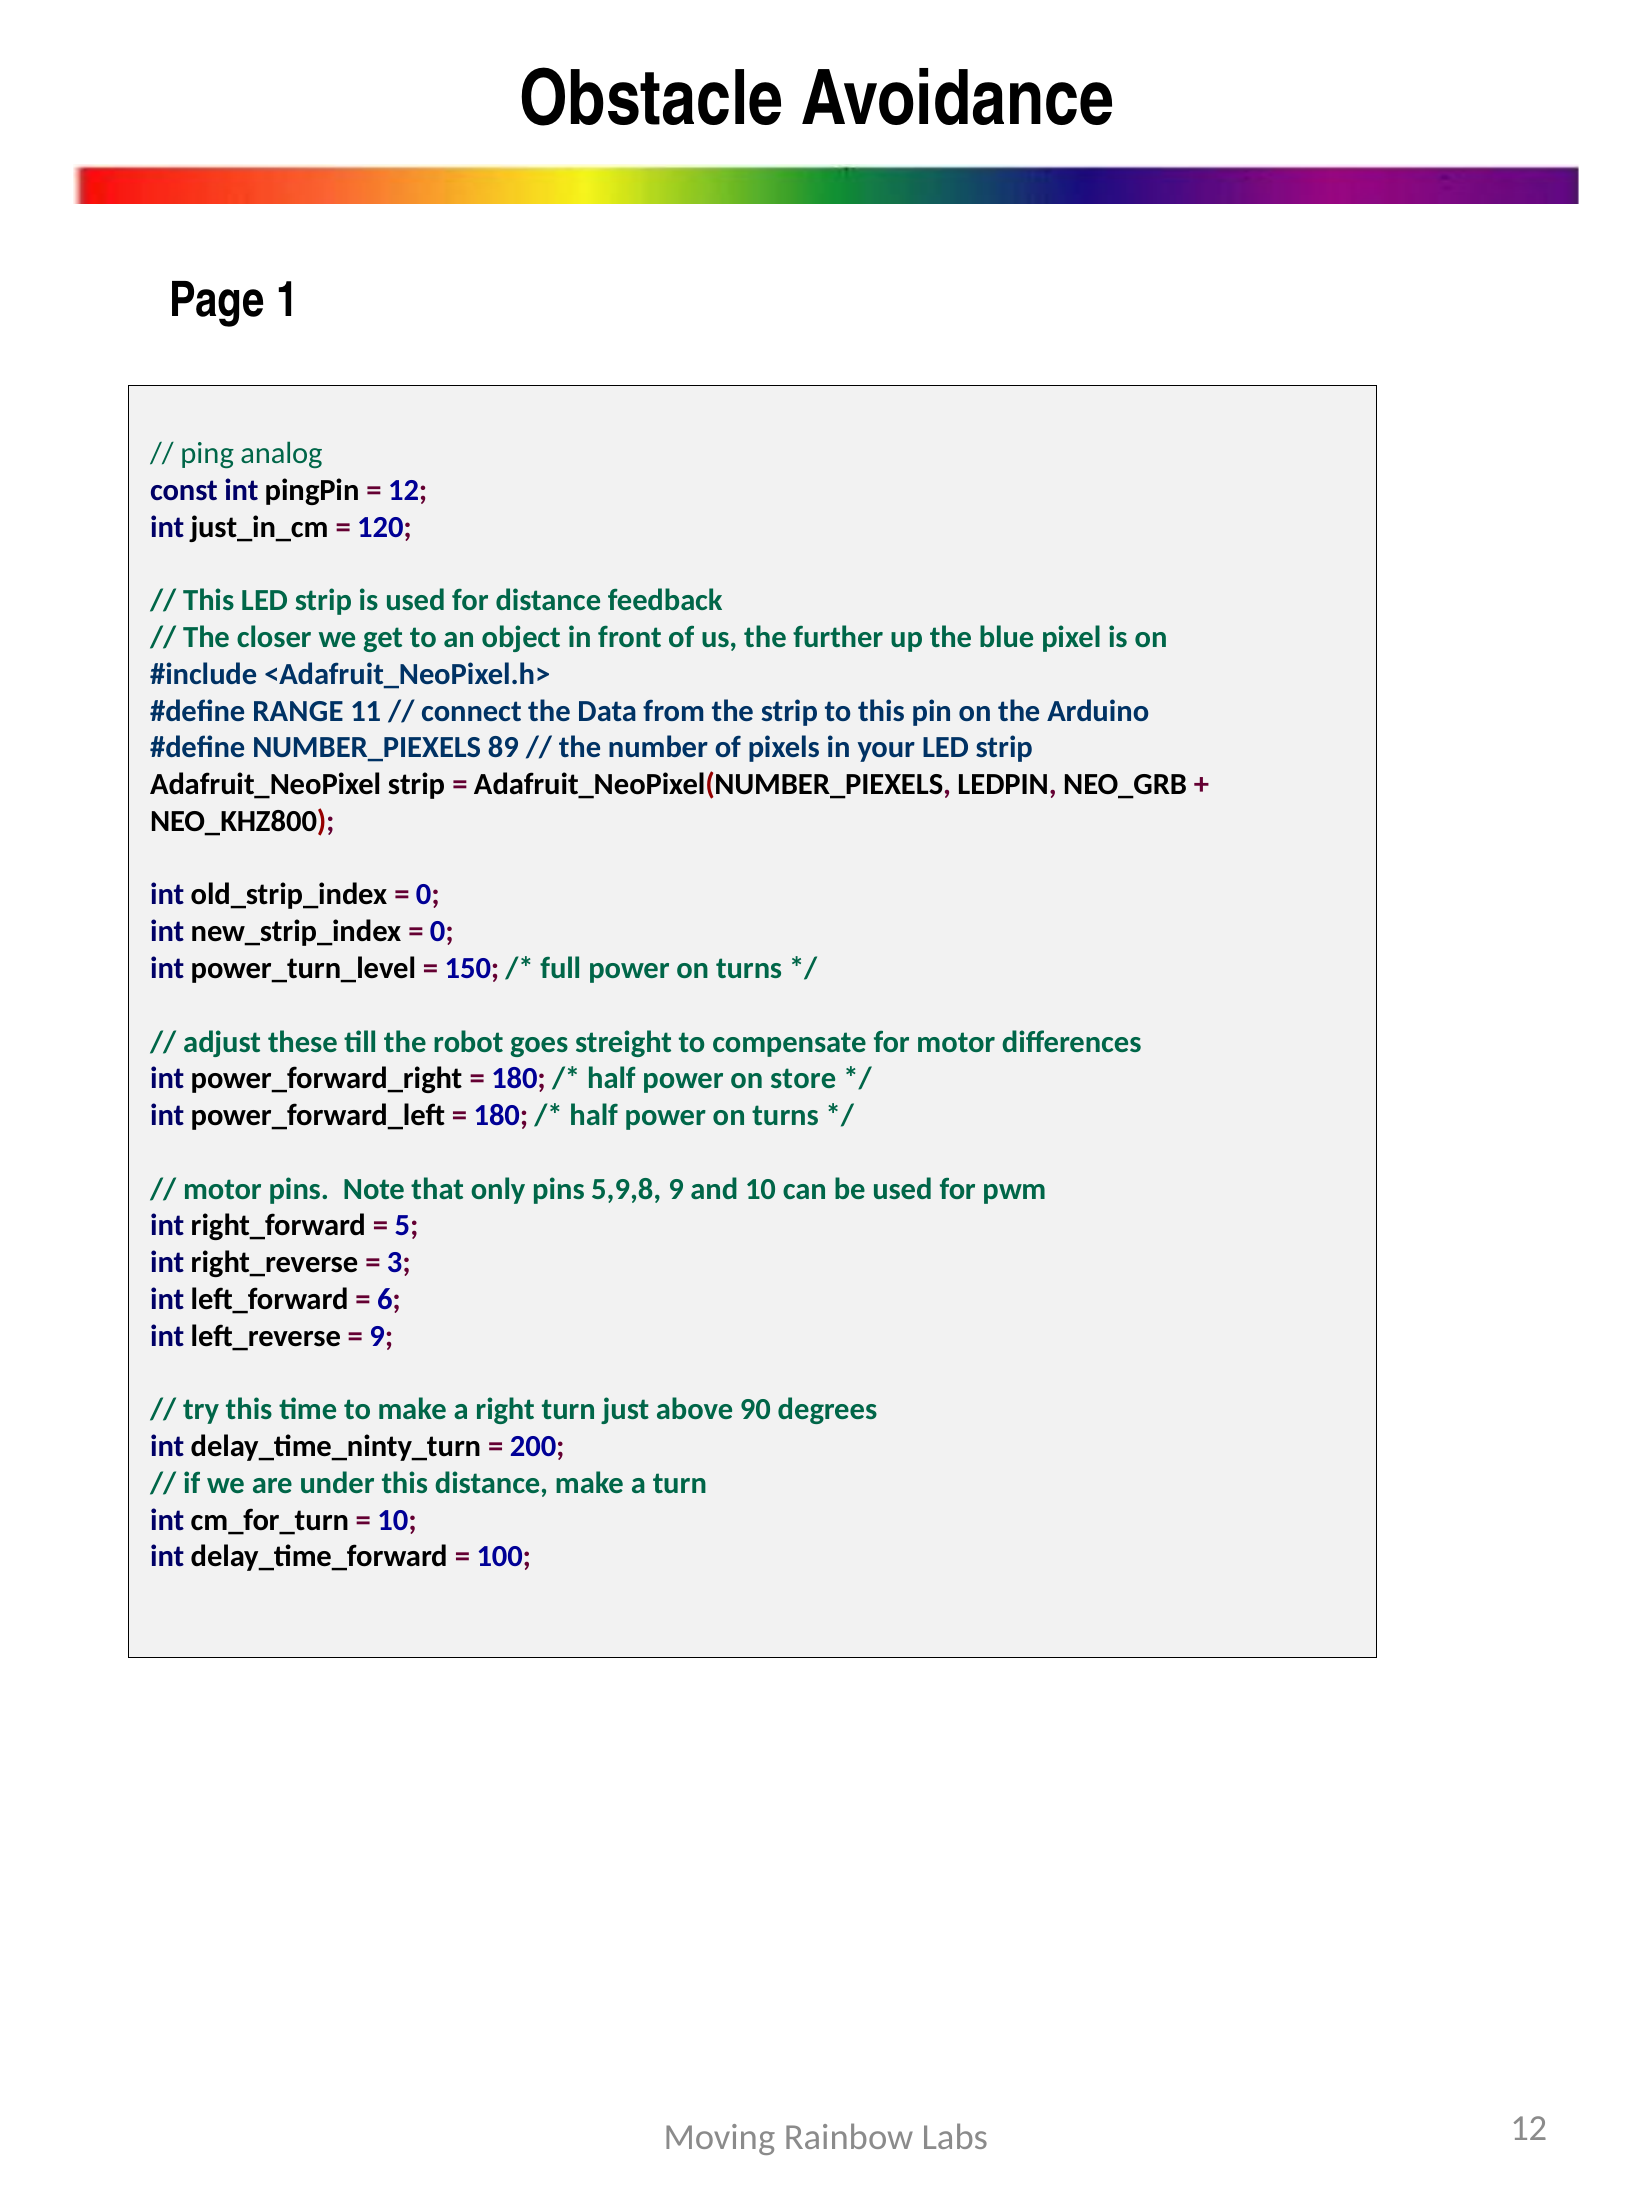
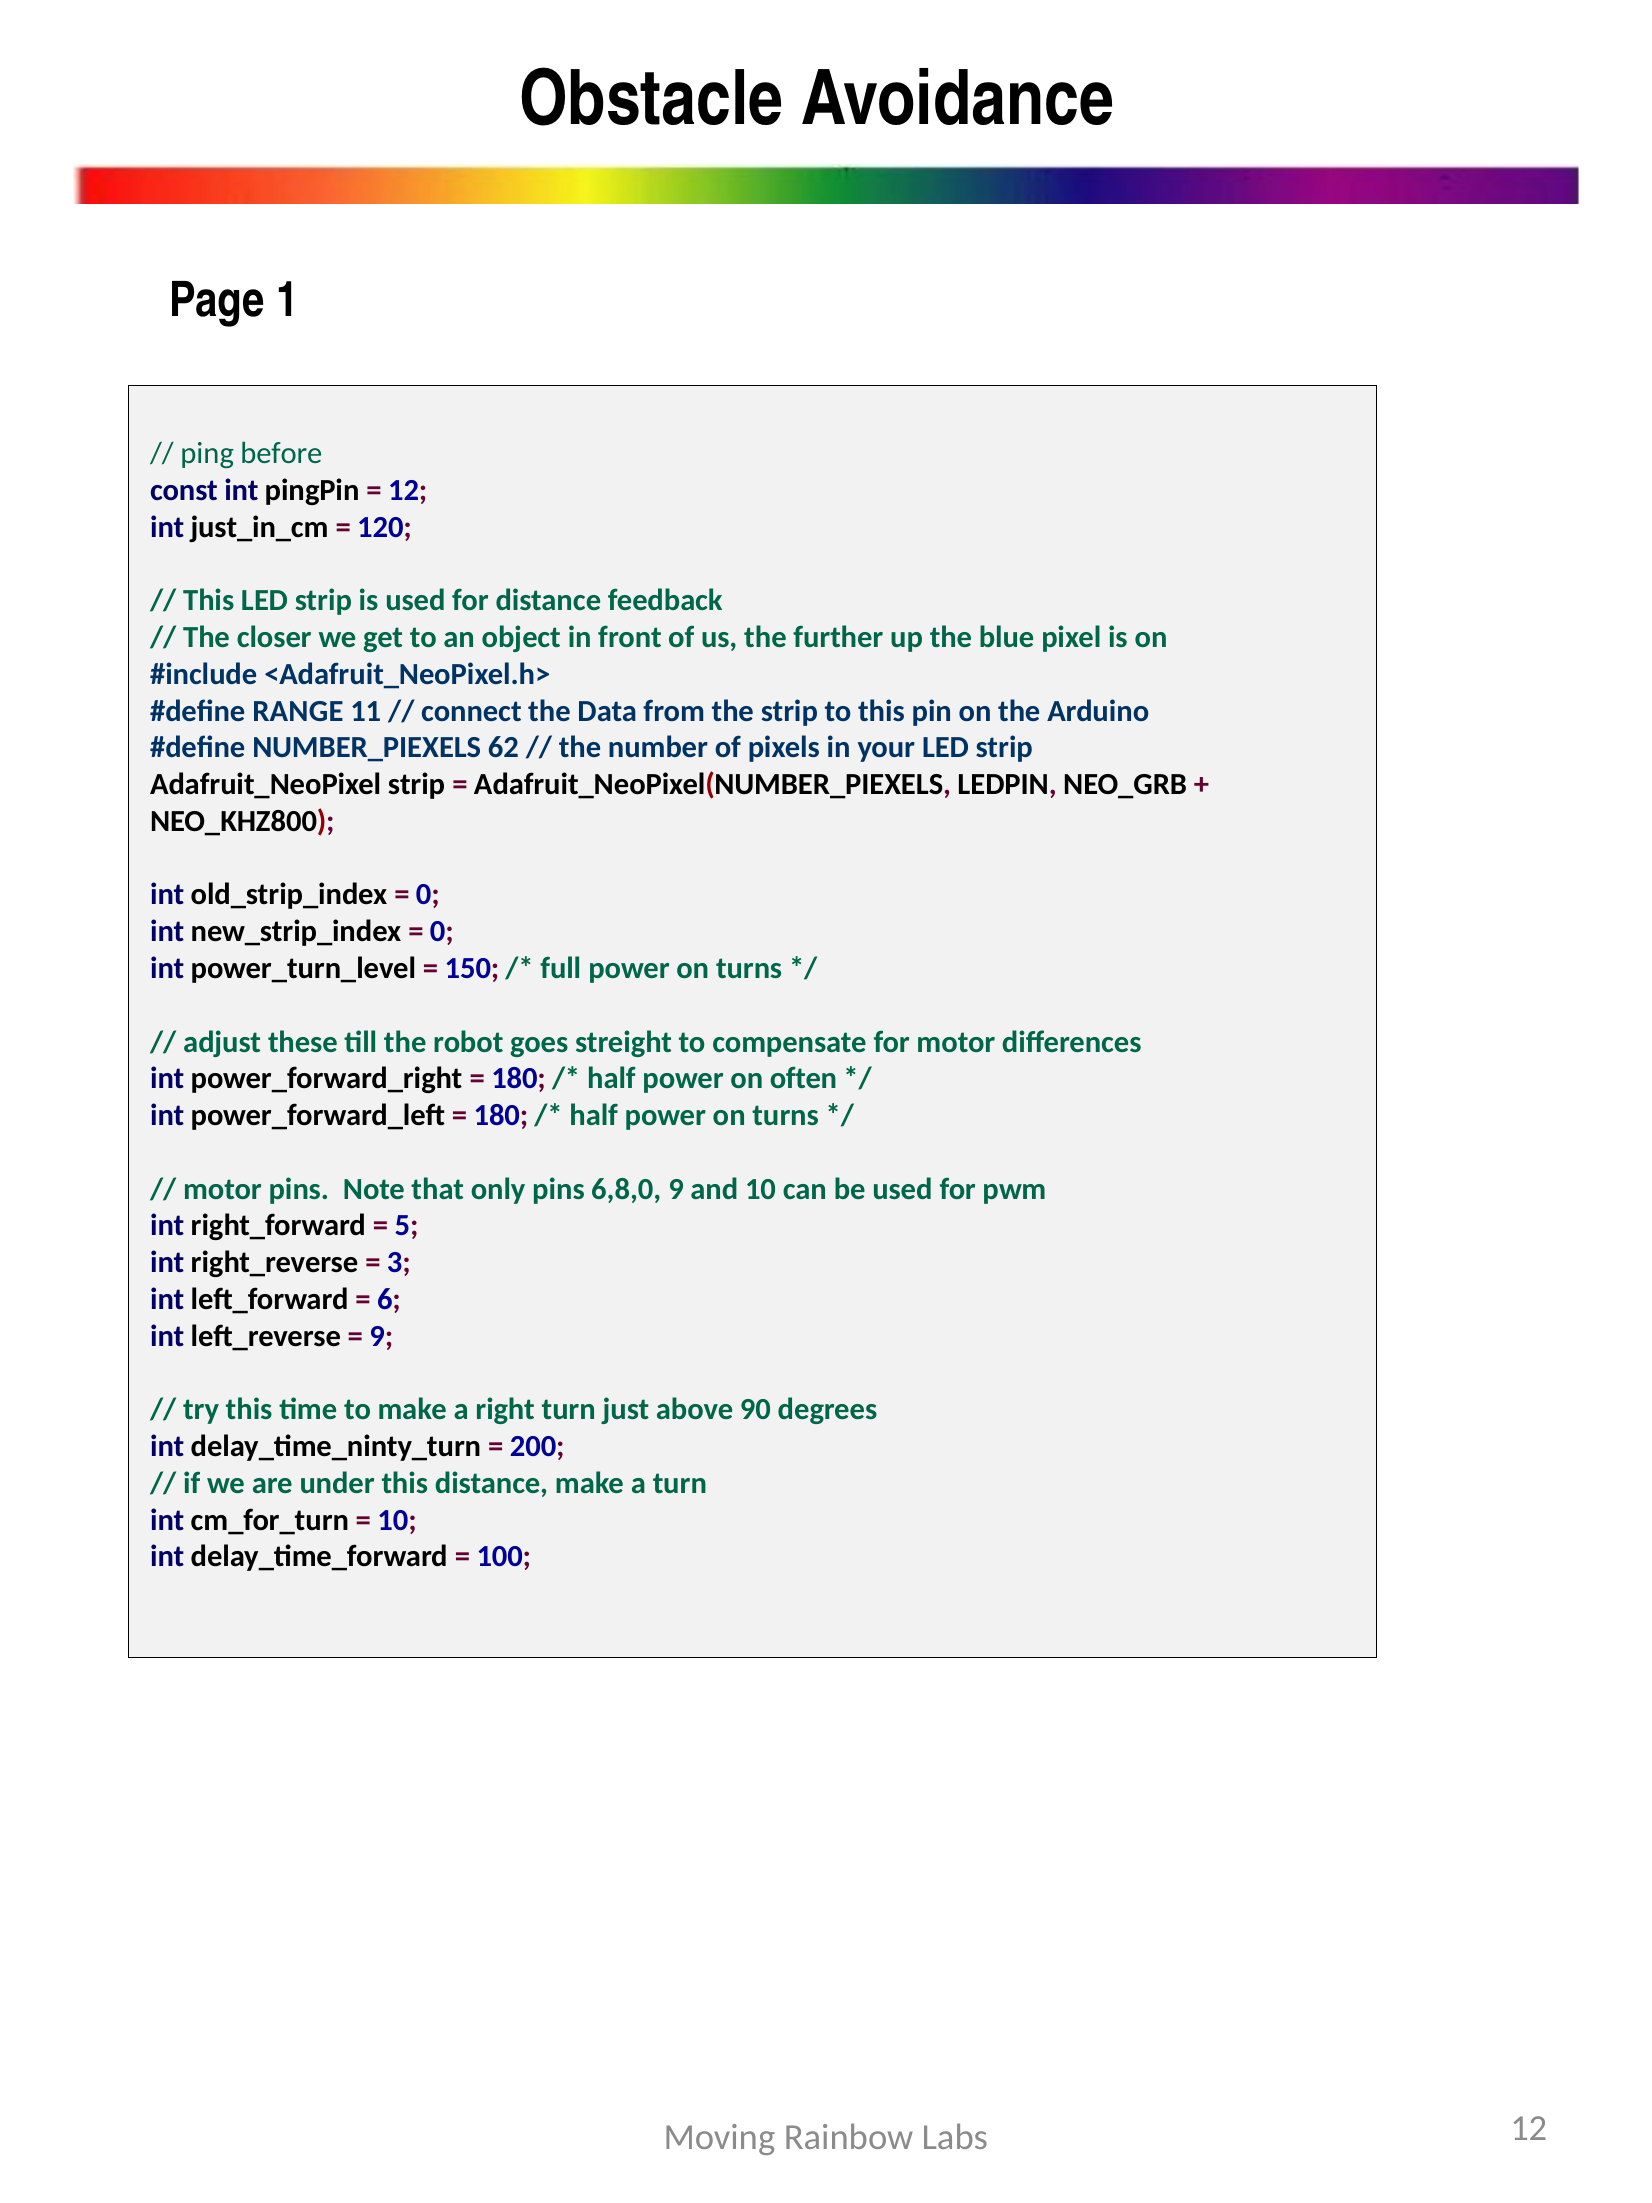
analog: analog -> before (281, 453)
89: 89 -> 62 (503, 748)
store: store -> often (803, 1079)
5,9,8: 5,9,8 -> 6,8,0 (626, 1189)
